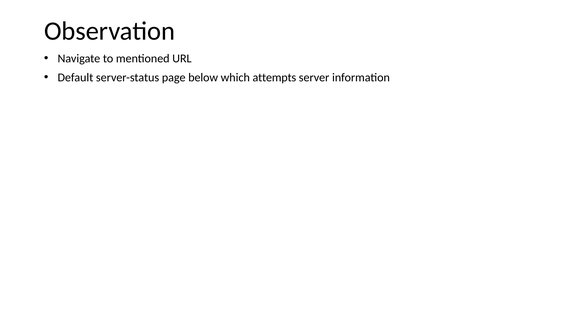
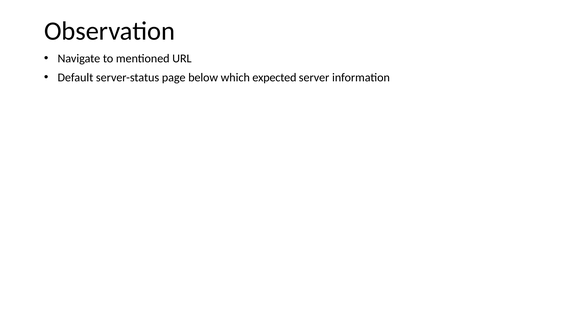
attempts: attempts -> expected (274, 77)
